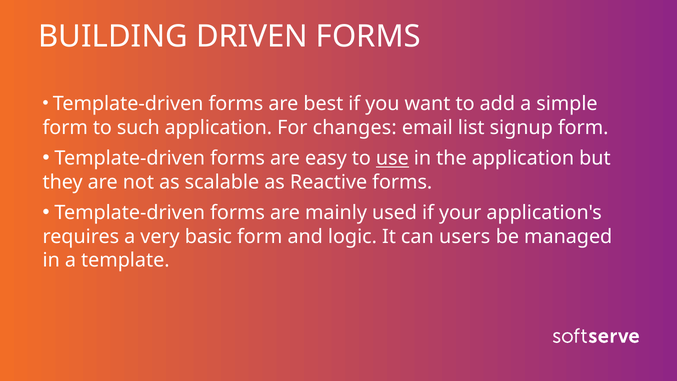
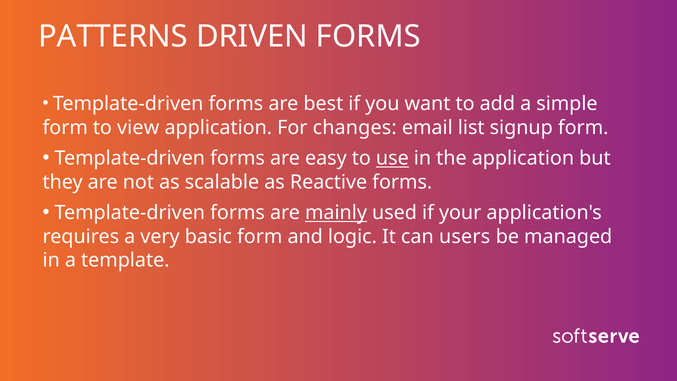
BUILDING: BUILDING -> PATTERNS (113, 36)
such: such -> view (138, 128)
mainly underline: none -> present (336, 213)
